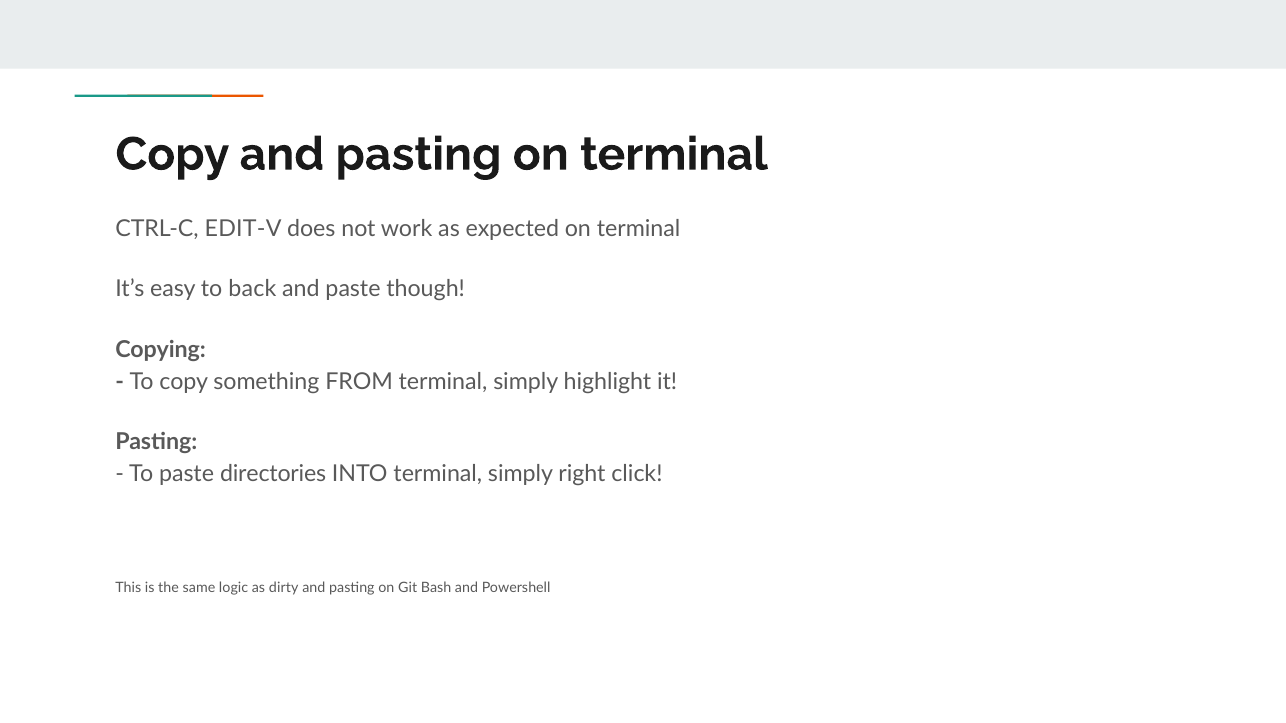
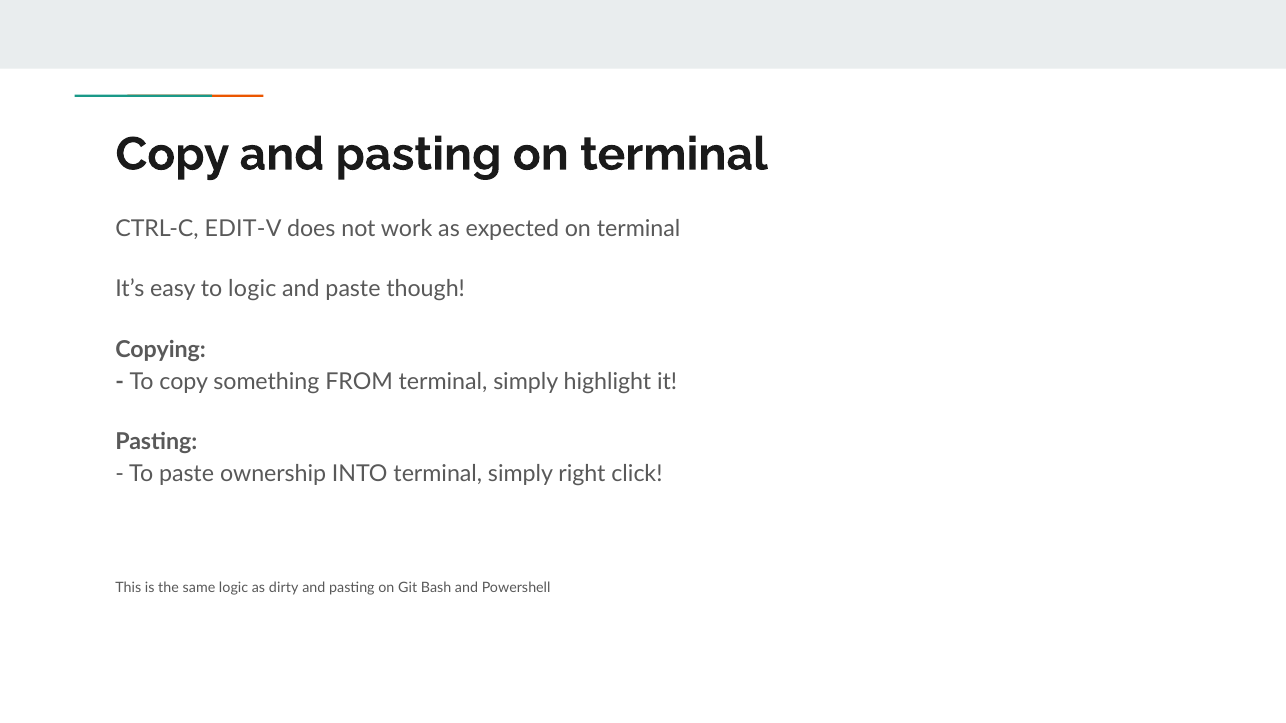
to back: back -> logic (252, 289)
directories: directories -> ownership (273, 474)
